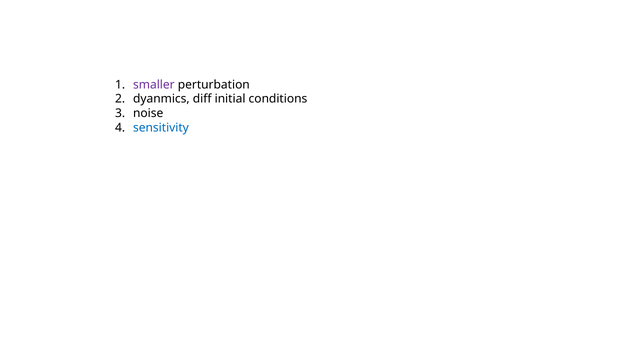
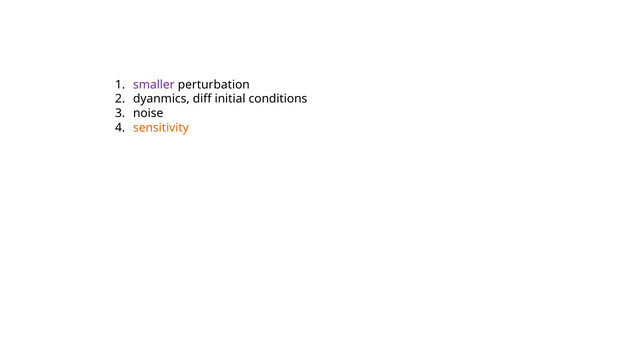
sensitivity colour: blue -> orange (161, 128)
